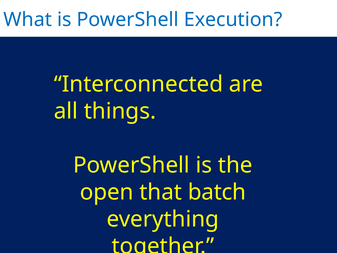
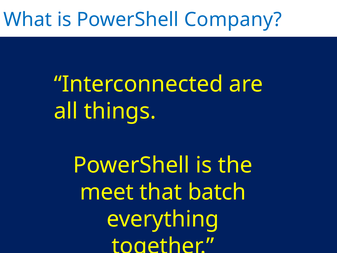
Execution: Execution -> Company (233, 20)
open: open -> meet (107, 192)
